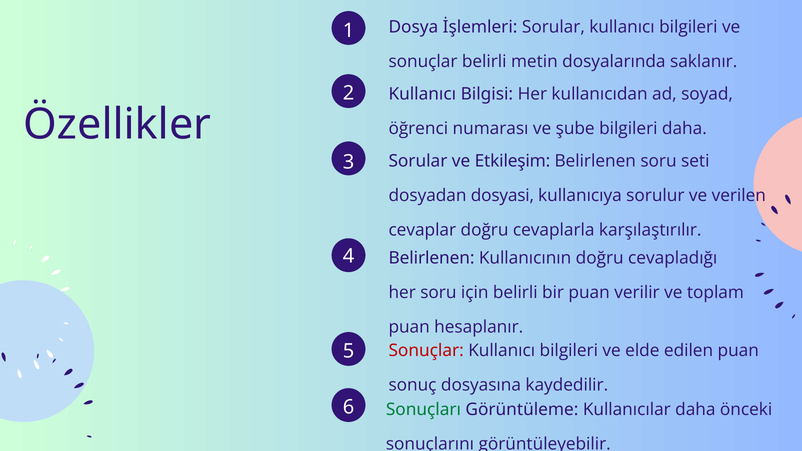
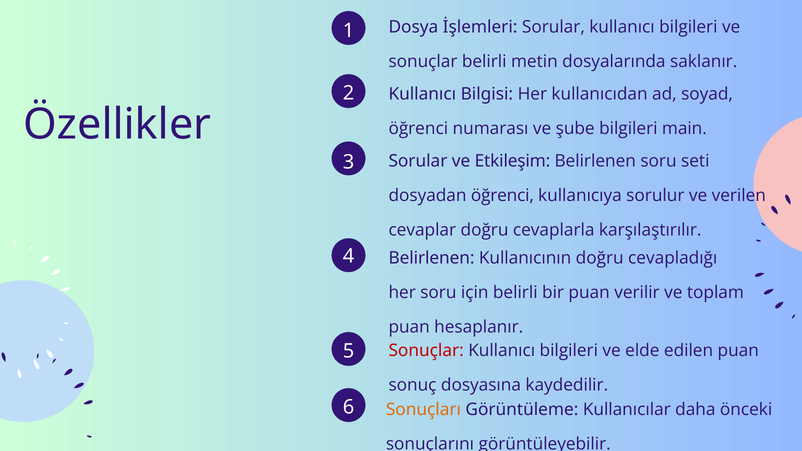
bilgileri daha: daha -> main (684, 129)
dosyadan dosyasi: dosyasi -> öğrenci (502, 195)
Sonuçları colour: green -> orange (423, 410)
